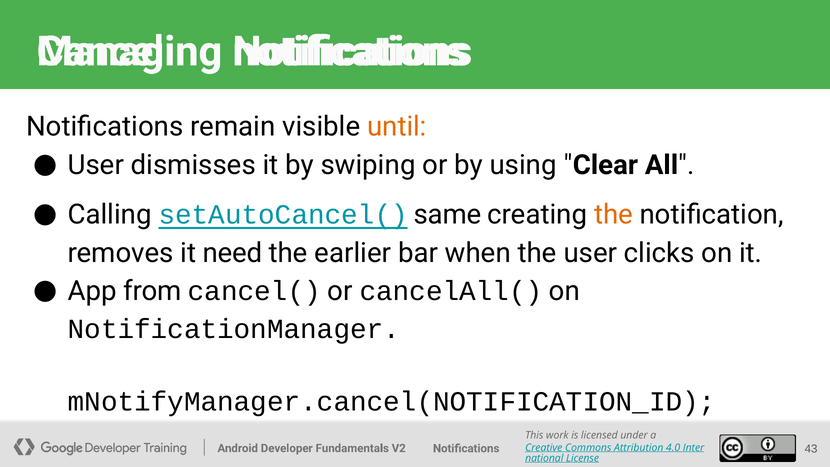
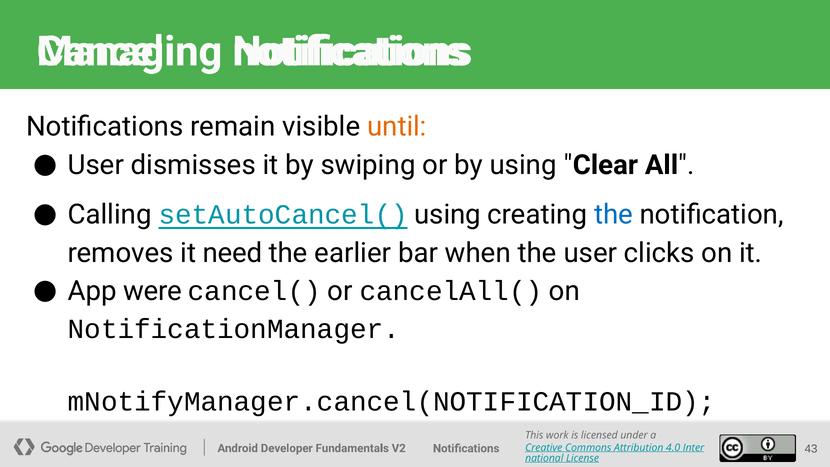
setAutoCancel( same: same -> using (448, 215)
the colour: orange -> blue (613, 215)
from: from -> were (152, 291)
